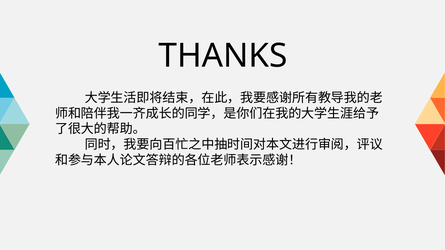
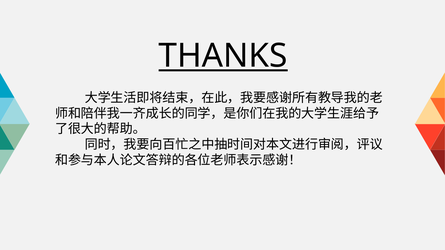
THANKS underline: none -> present (223, 56)
